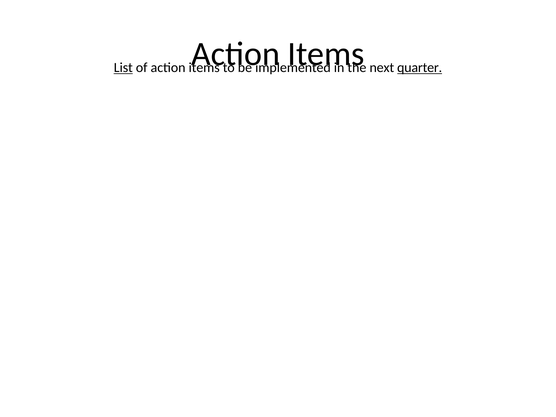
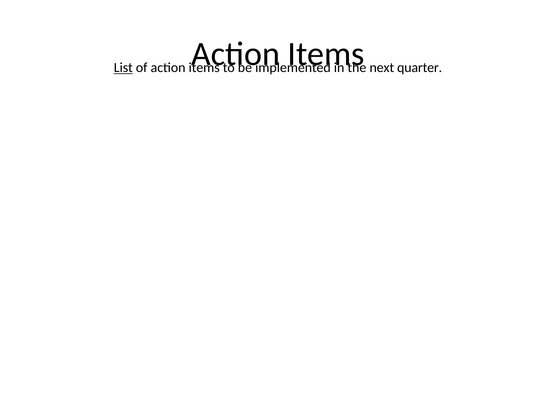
quarter underline: present -> none (420, 68)
